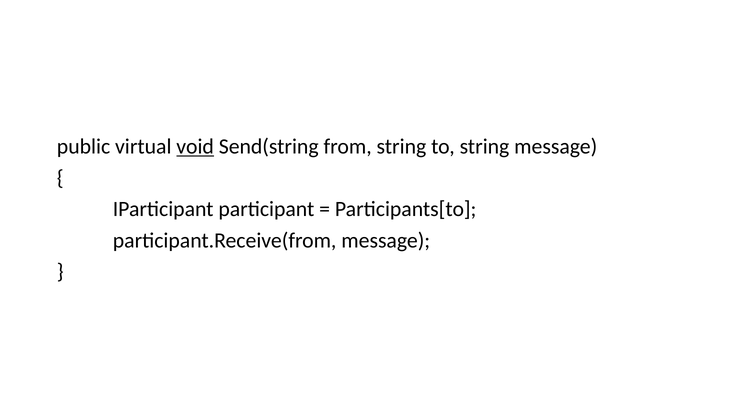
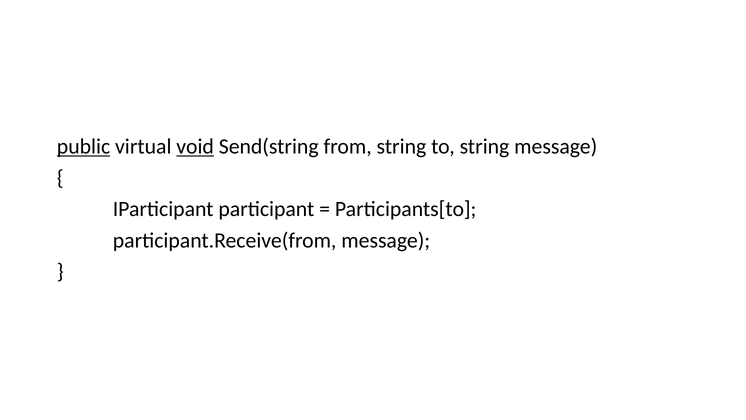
public underline: none -> present (84, 147)
